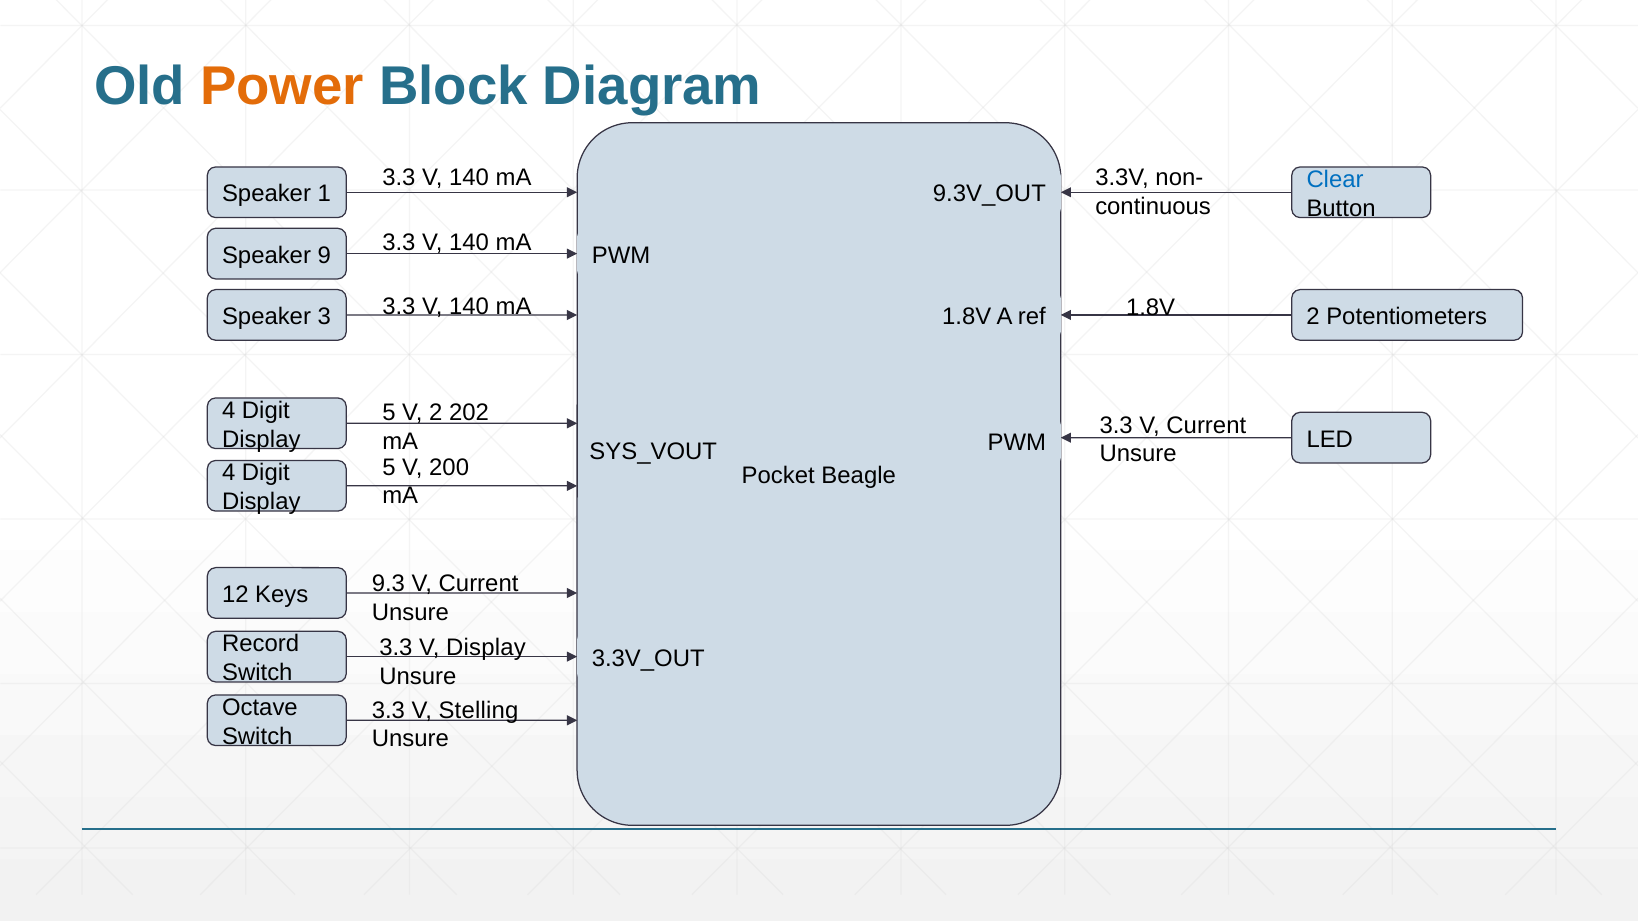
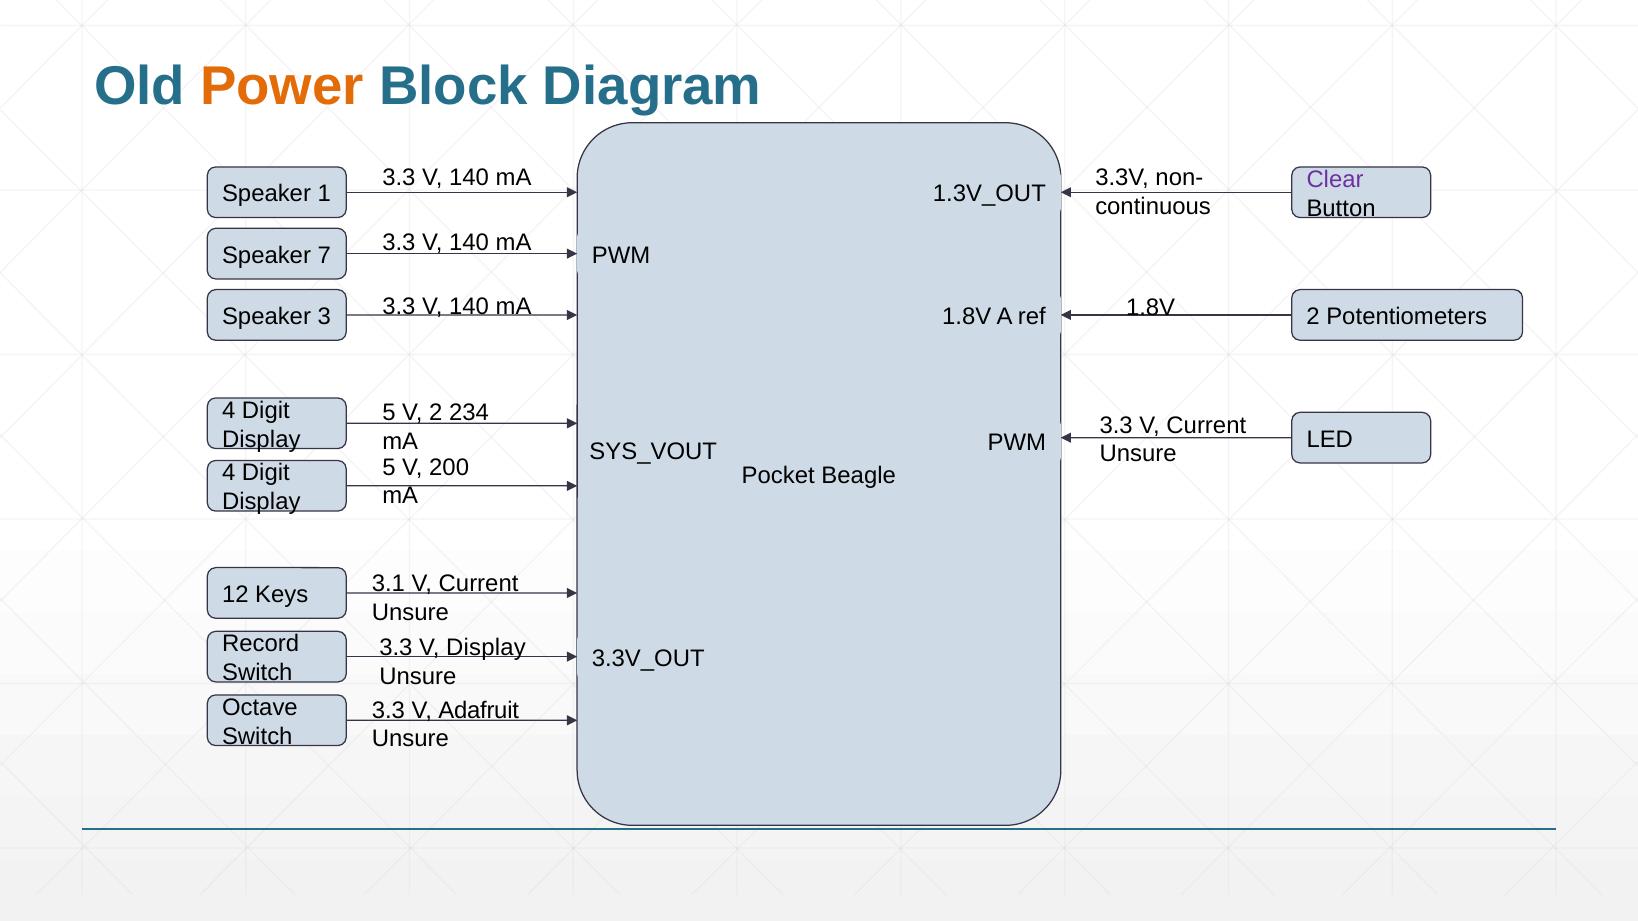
Clear colour: blue -> purple (1335, 180)
9.3V_OUT: 9.3V_OUT -> 1.3V_OUT (989, 194)
9: 9 -> 7 (324, 255)
202: 202 -> 234 (469, 413)
9.3: 9.3 -> 3.1 (388, 584)
Stelling: Stelling -> Adafruit (479, 711)
